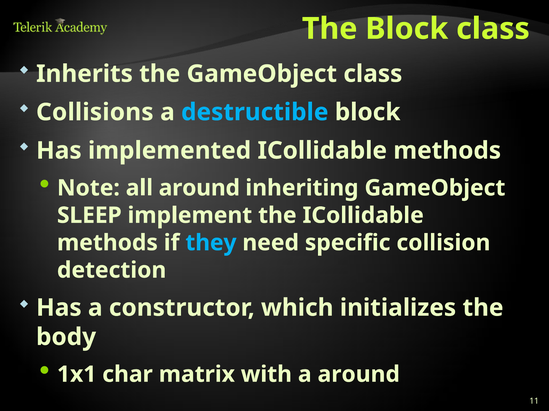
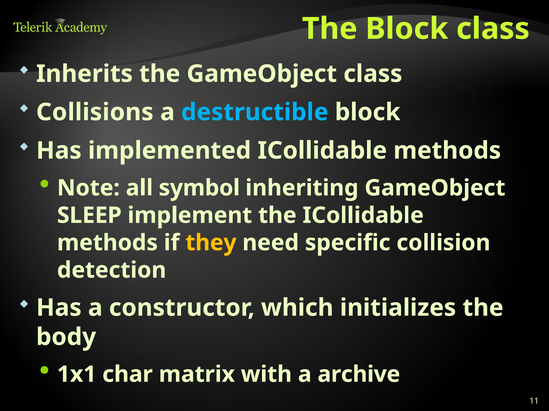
all around: around -> symbol (199, 188)
they colour: light blue -> yellow (211, 243)
a around: around -> archive (359, 375)
